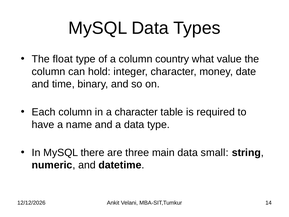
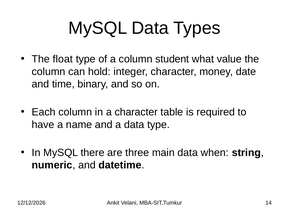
country: country -> student (172, 59)
small: small -> when (215, 152)
